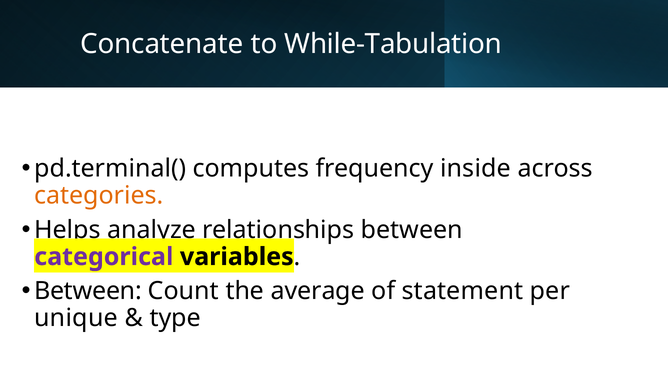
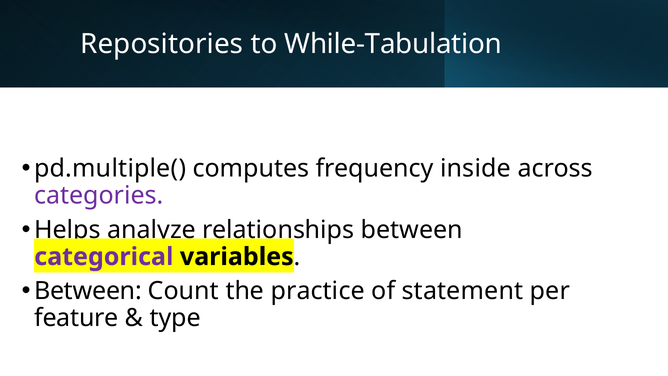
Concatenate: Concatenate -> Repositories (162, 44)
pd.terminal(: pd.terminal( -> pd.multiple( (110, 169)
categories colour: orange -> purple (99, 196)
average: average -> practice (318, 291)
unique: unique -> feature (76, 318)
